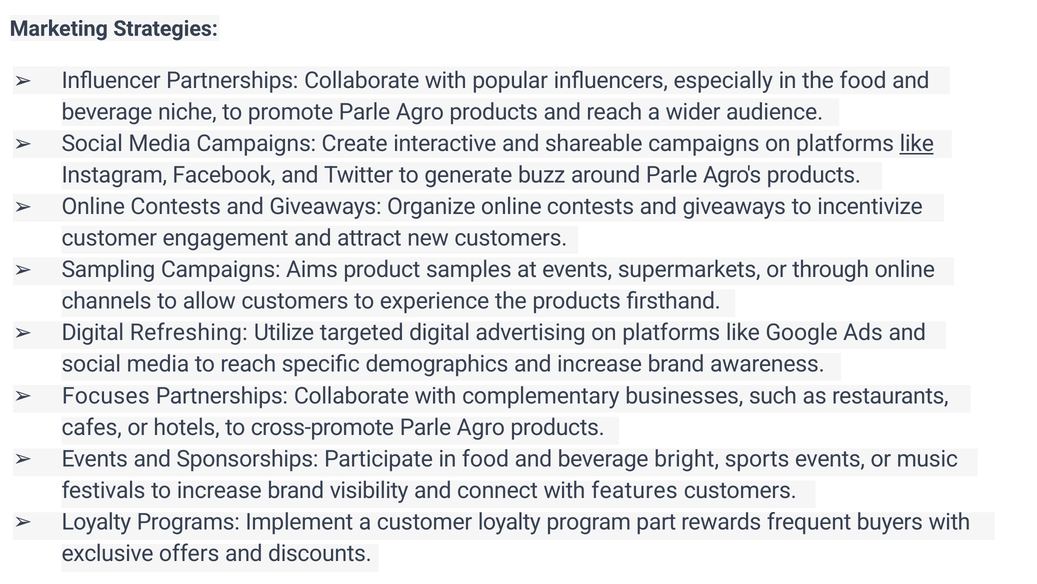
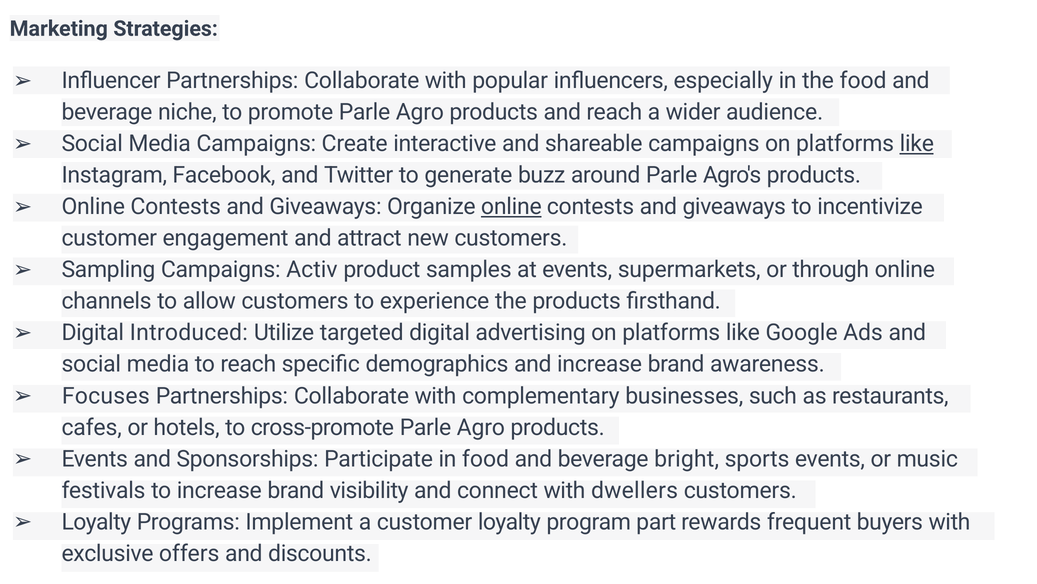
online underline: none -> present (511, 207)
Aims: Aims -> Activ (312, 270)
Refreshing: Refreshing -> Introduced (189, 332)
features: features -> dwellers (635, 490)
